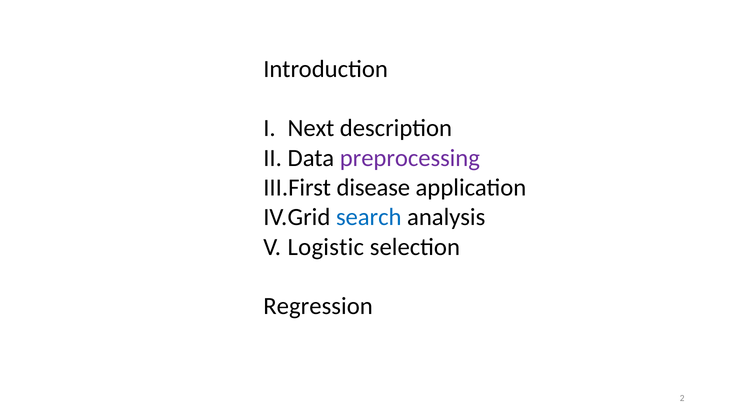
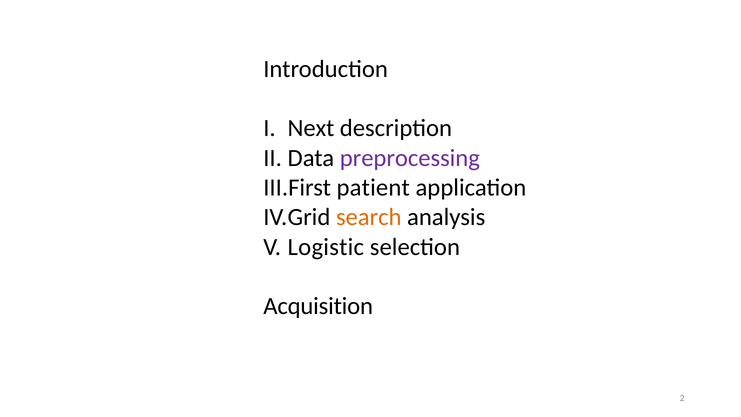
disease: disease -> patient (373, 188)
search colour: blue -> orange (369, 217)
Regression: Regression -> Acquisition (318, 306)
